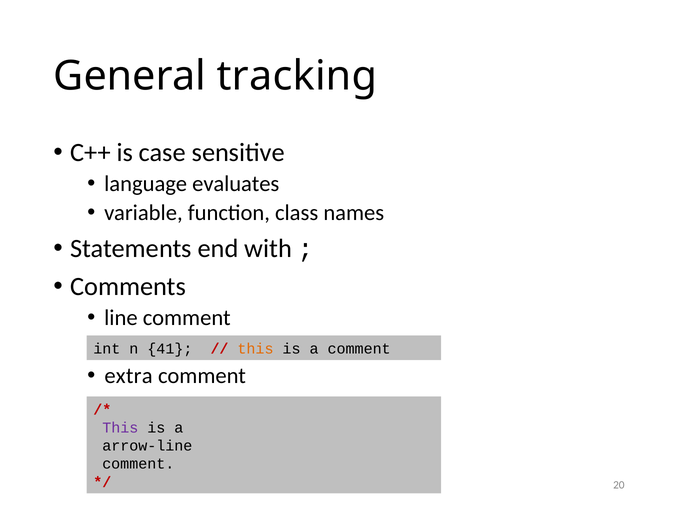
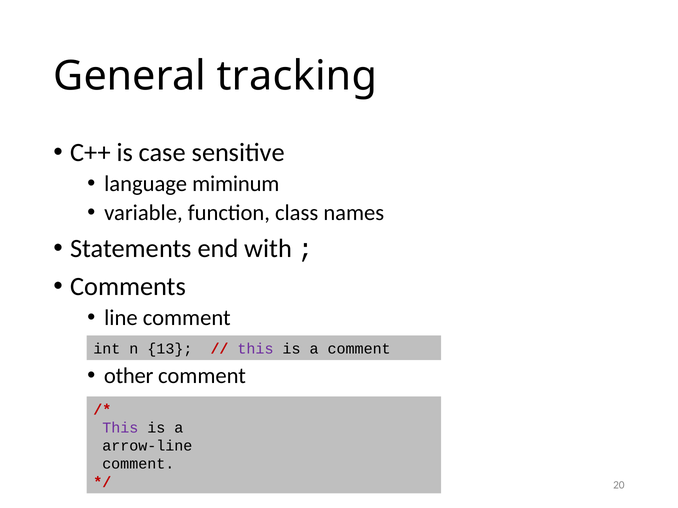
evaluates: evaluates -> miminum (236, 184)
41: 41 -> 13 (170, 349)
this colour: orange -> purple (255, 349)
extra: extra -> other (129, 376)
